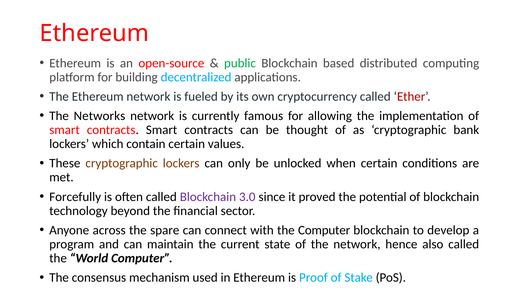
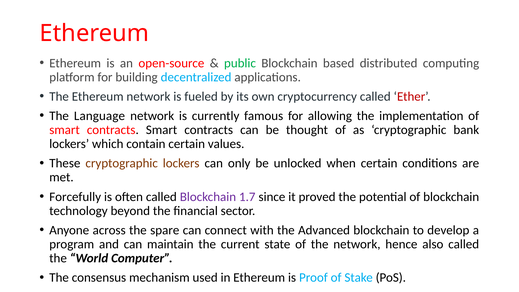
Networks: Networks -> Language (99, 116)
3.0: 3.0 -> 1.7 (247, 197)
the Computer: Computer -> Advanced (324, 230)
